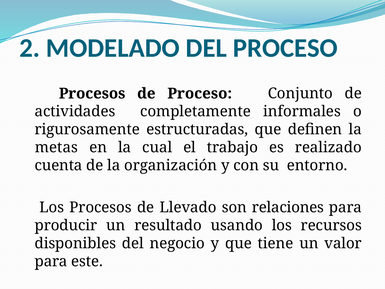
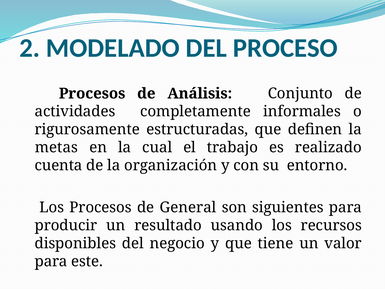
de Proceso: Proceso -> Análisis (200, 93)
Llevado: Llevado -> General (188, 207)
relaciones: relaciones -> siguientes (288, 207)
